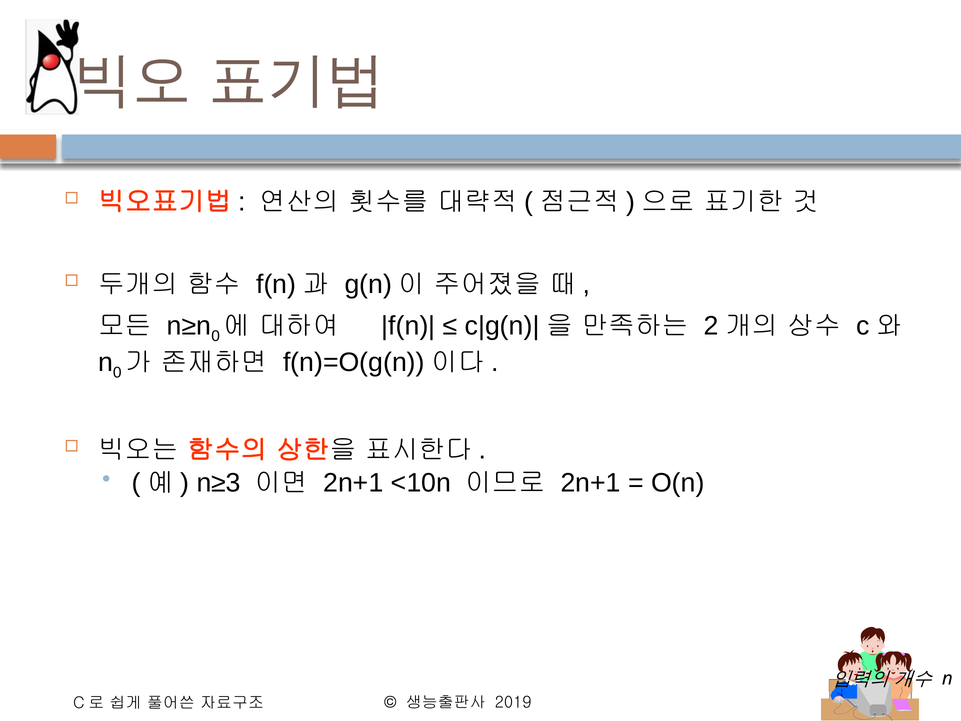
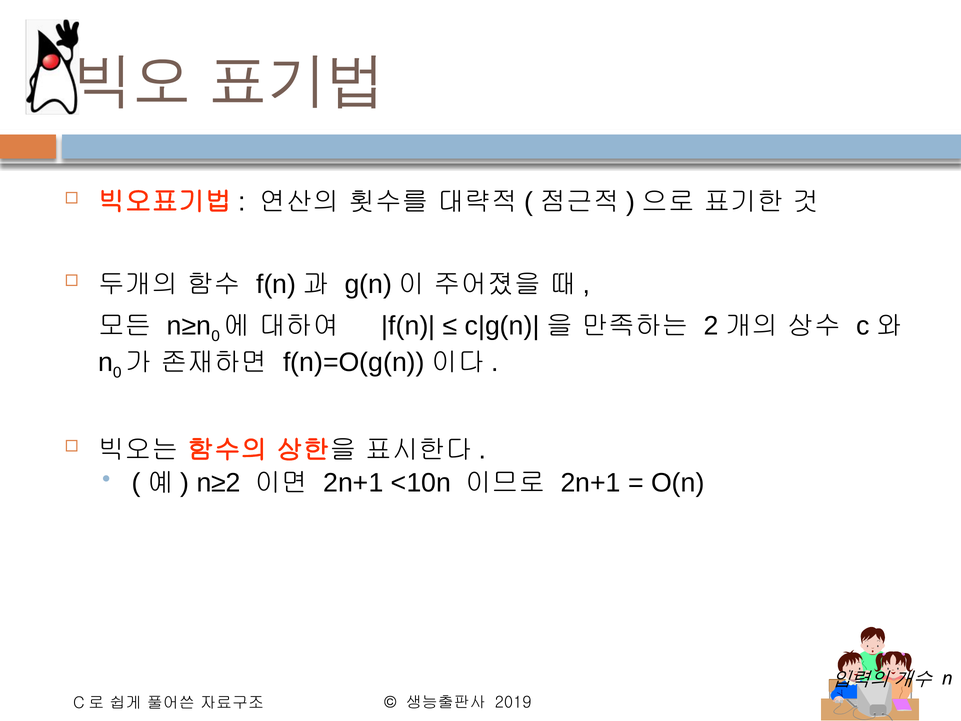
n≥3: n≥3 -> n≥2 (219, 483)
